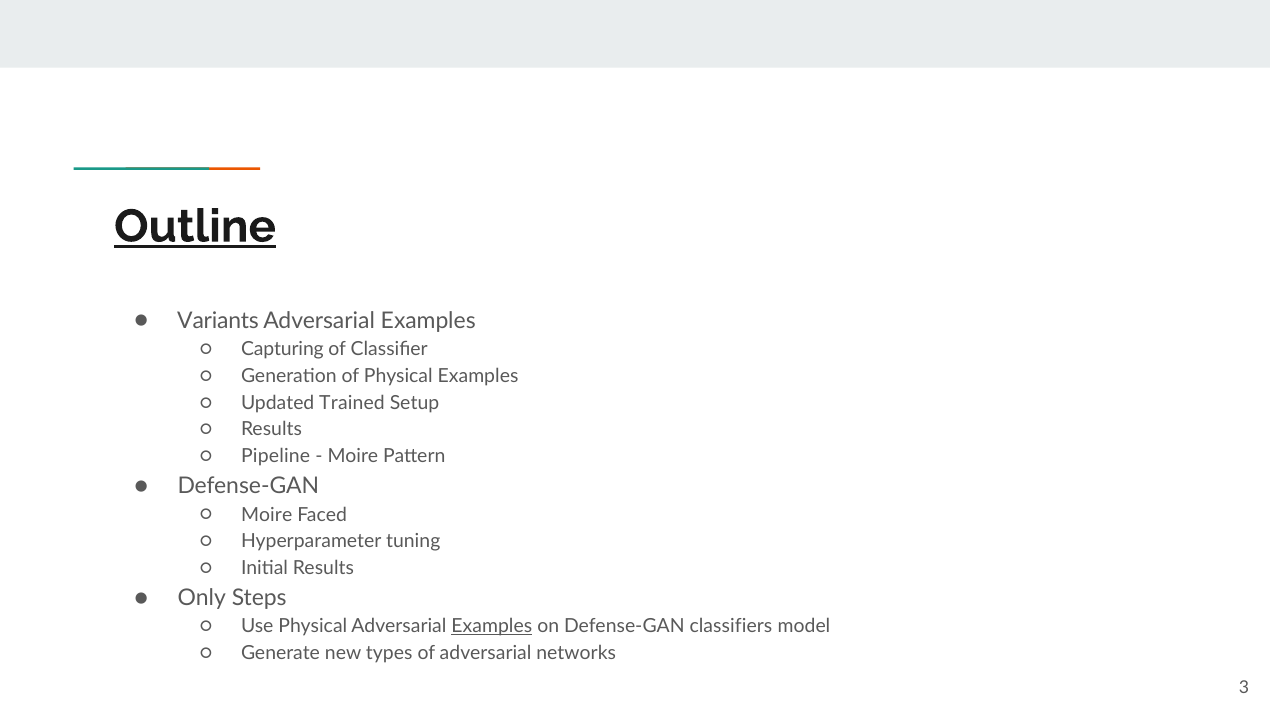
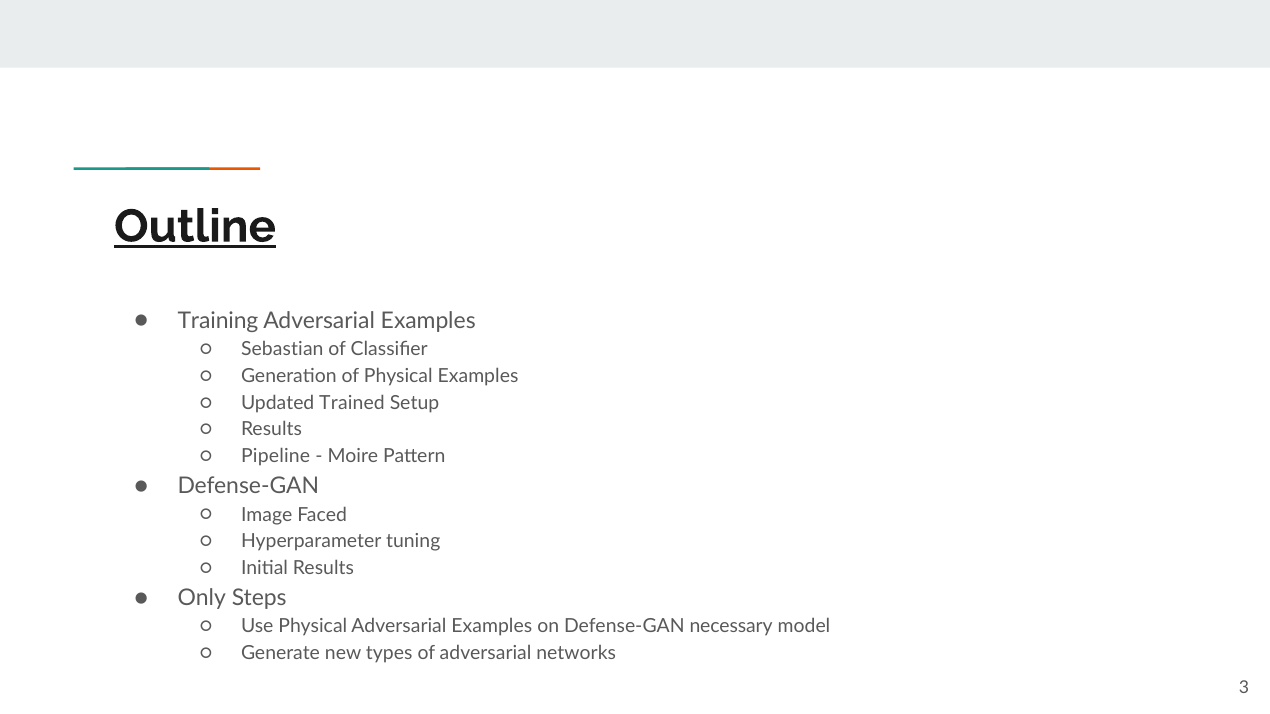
Variants: Variants -> Training (218, 321)
Capturing: Capturing -> Sebastian (282, 350)
Moire: Moire -> Image (267, 515)
Examples underline: present -> none (492, 627)
classifiers: classifiers -> necessary (731, 627)
